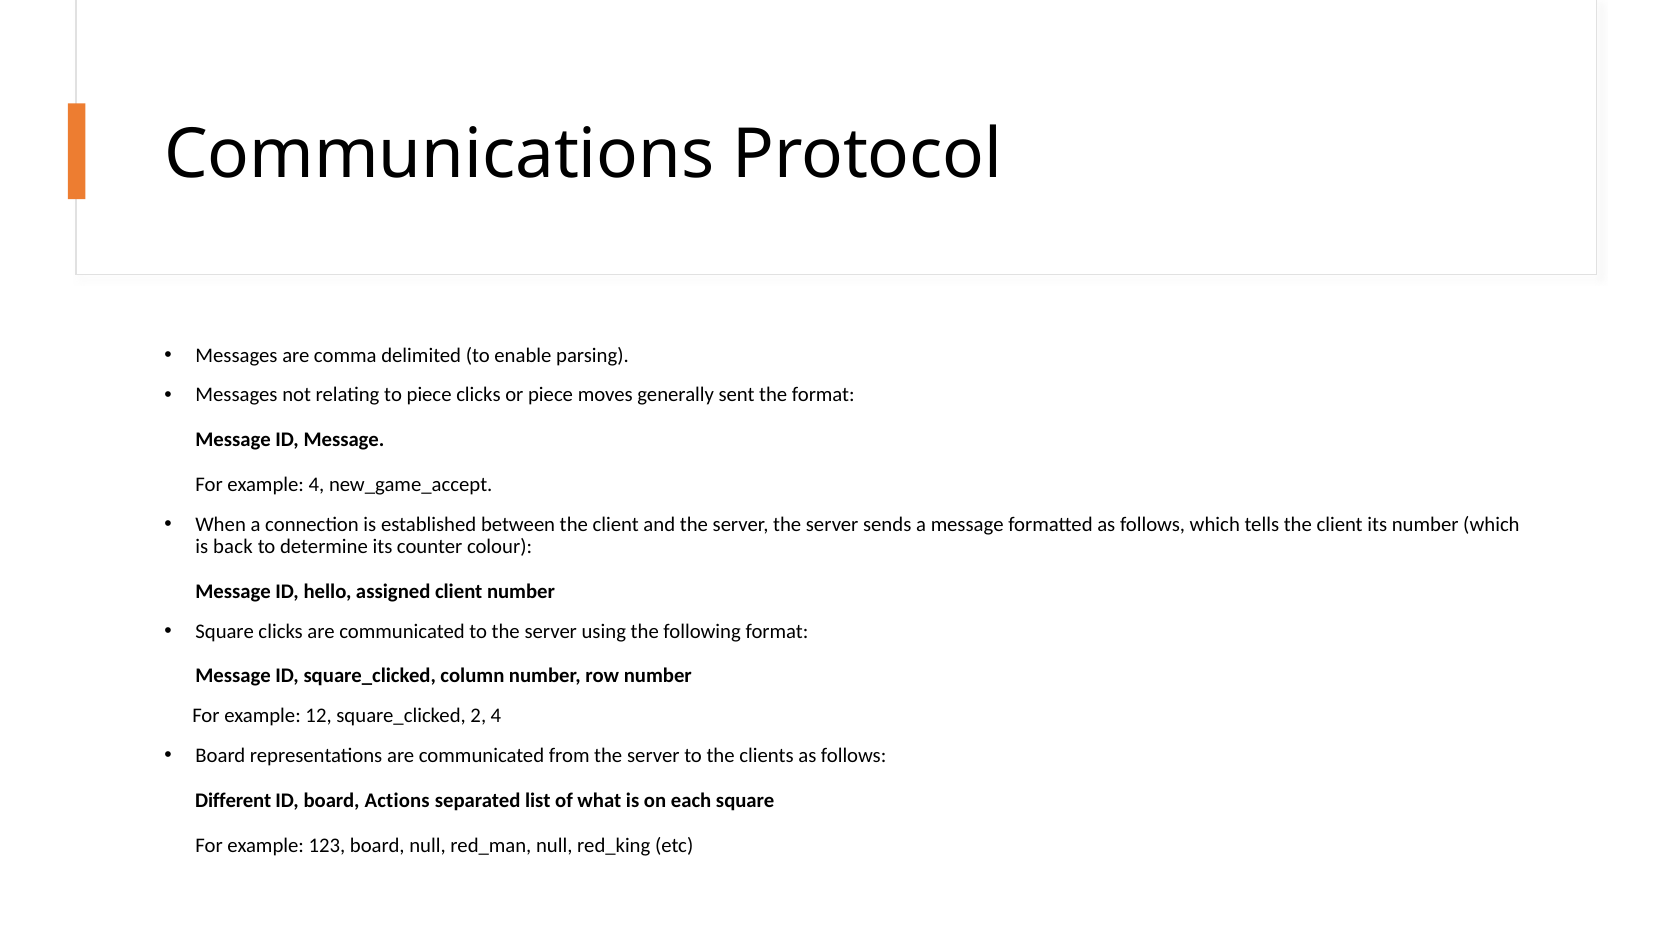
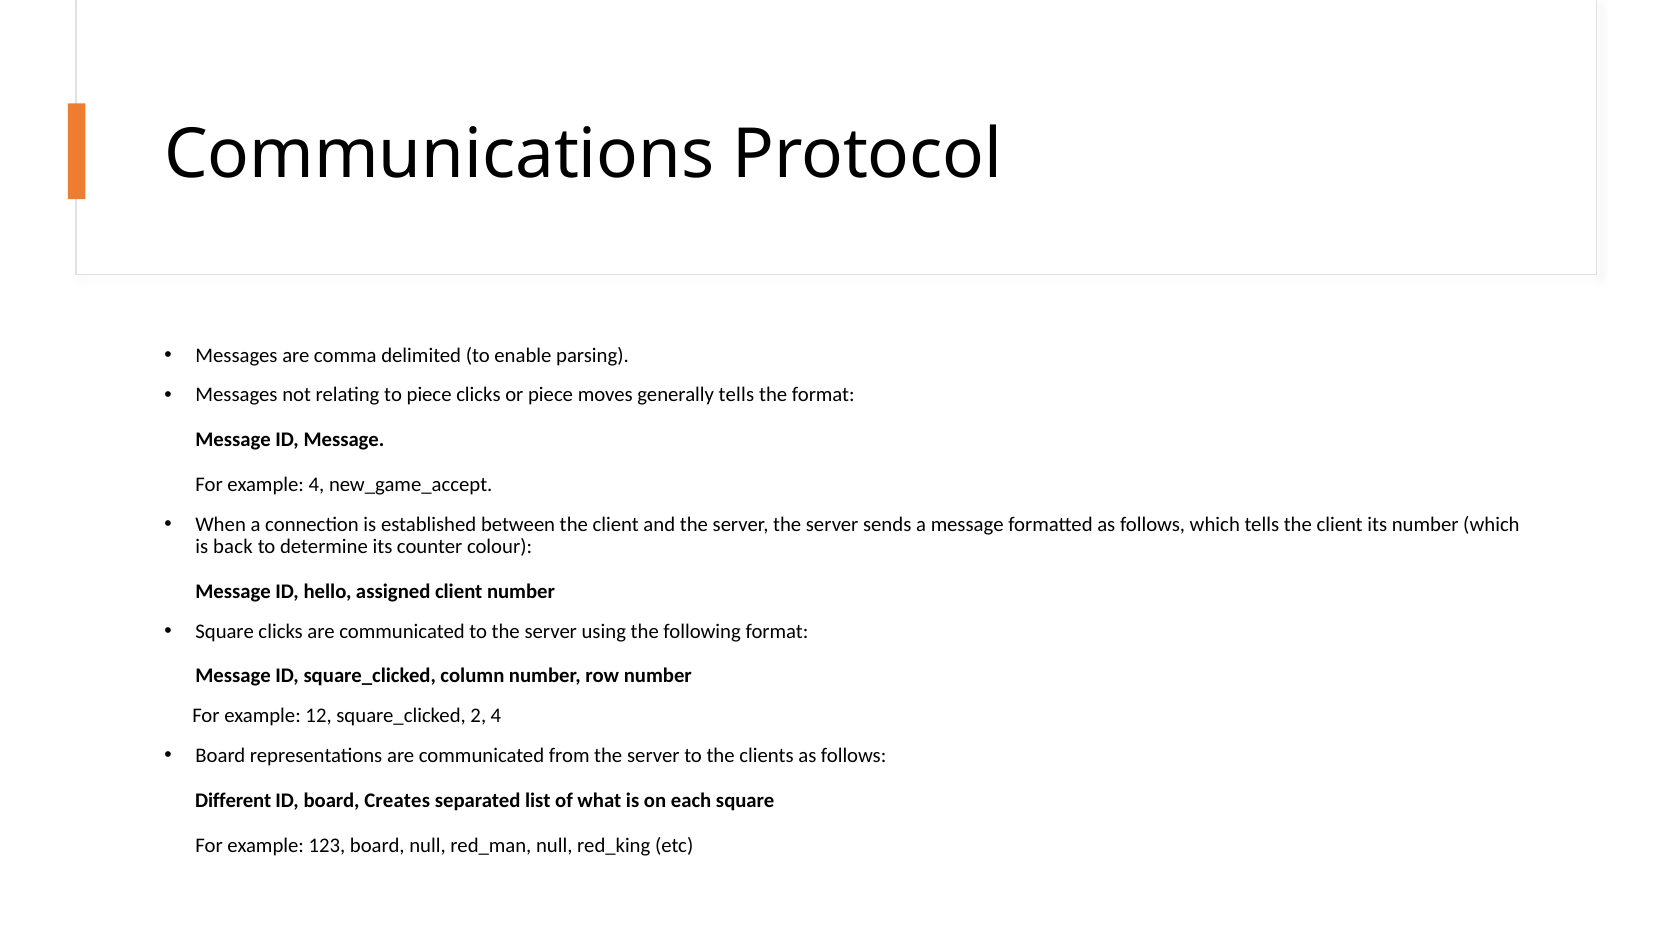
generally sent: sent -> tells (736, 395)
Actions: Actions -> Creates (397, 800)
